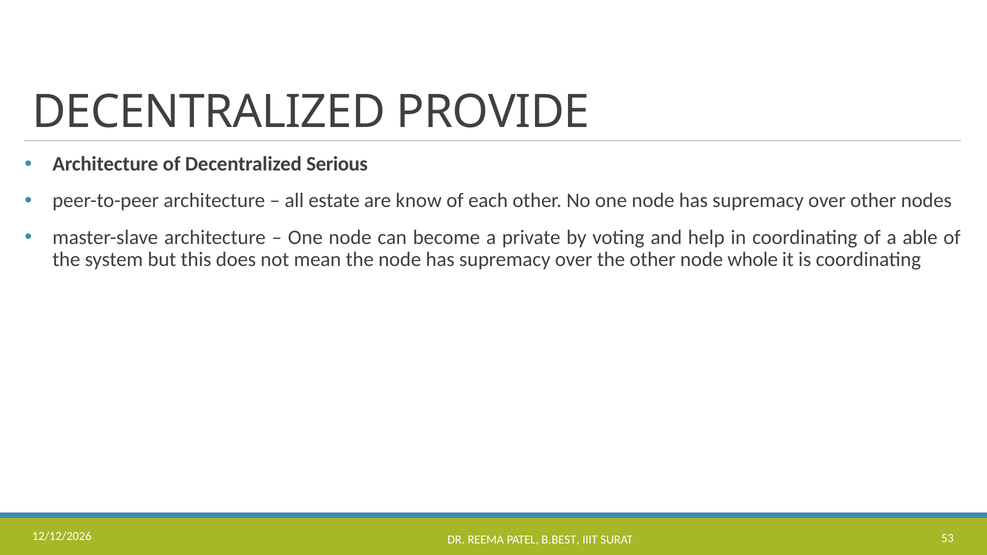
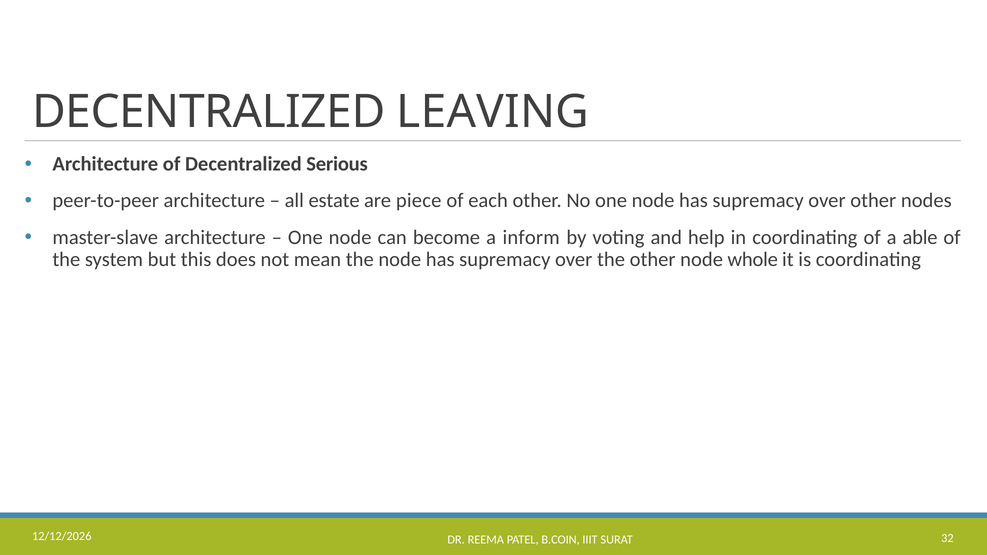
PROVIDE: PROVIDE -> LEAVING (493, 112)
know: know -> piece (419, 201)
private: private -> inform (531, 237)
B.BEST: B.BEST -> B.COIN (561, 540)
53: 53 -> 32 (947, 538)
